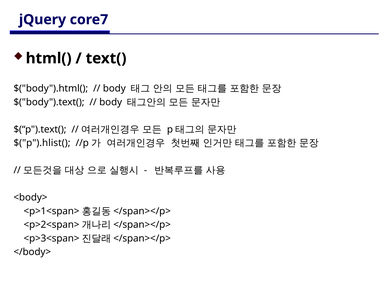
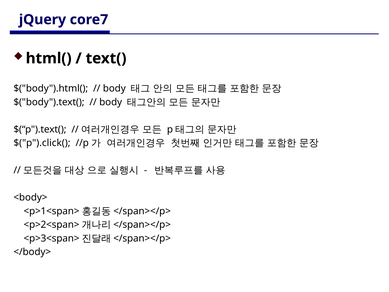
$("p").hlist(: $("p").hlist( -> $("p").click( (42, 143)
